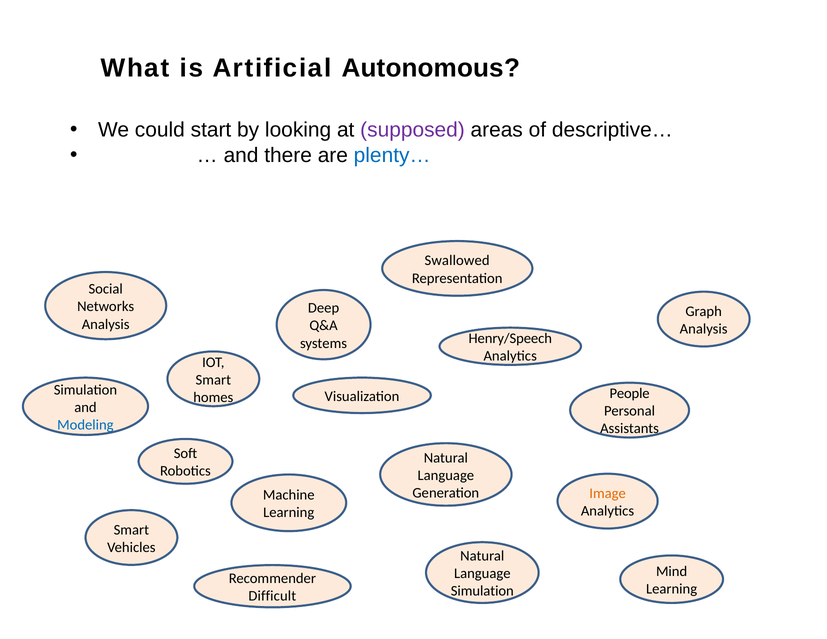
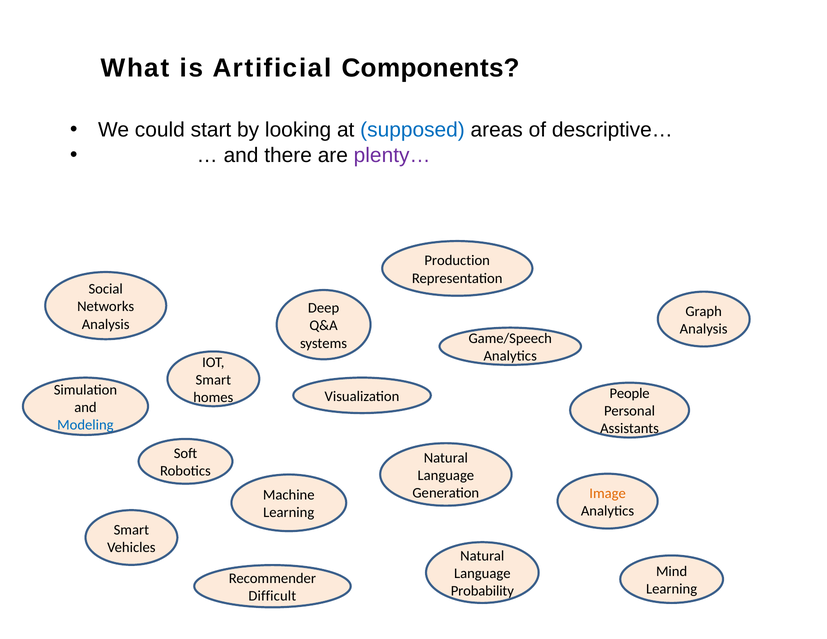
Autonomous: Autonomous -> Components (431, 68)
supposed colour: purple -> blue (413, 130)
plenty… colour: blue -> purple (392, 155)
Swallowed: Swallowed -> Production (457, 261)
Henry/Speech: Henry/Speech -> Game/Speech (510, 339)
Simulation: Simulation -> Probability (482, 591)
